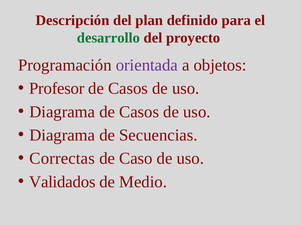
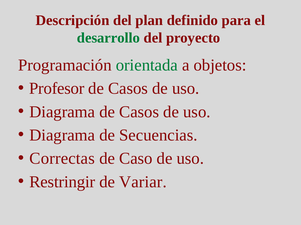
orientada colour: purple -> green (147, 65)
Validados: Validados -> Restringir (62, 182)
Medio: Medio -> Variar (143, 182)
